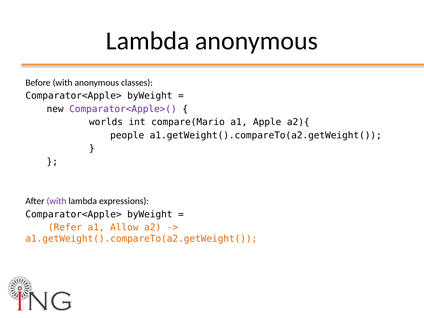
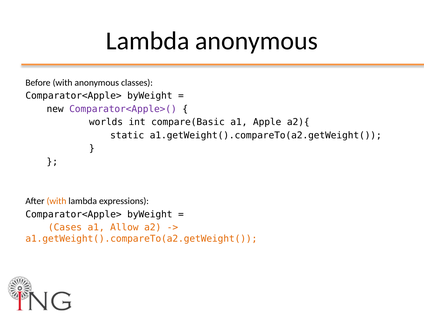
compare(Mario: compare(Mario -> compare(Basic (188, 122)
people: people -> static (127, 135)
with colour: purple -> orange (56, 201)
Refer: Refer -> Cases (65, 227)
